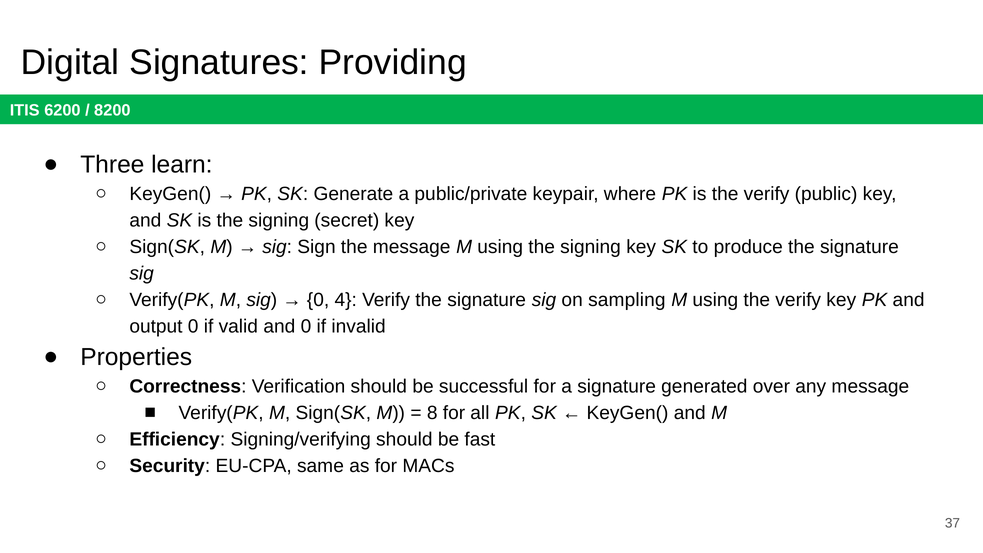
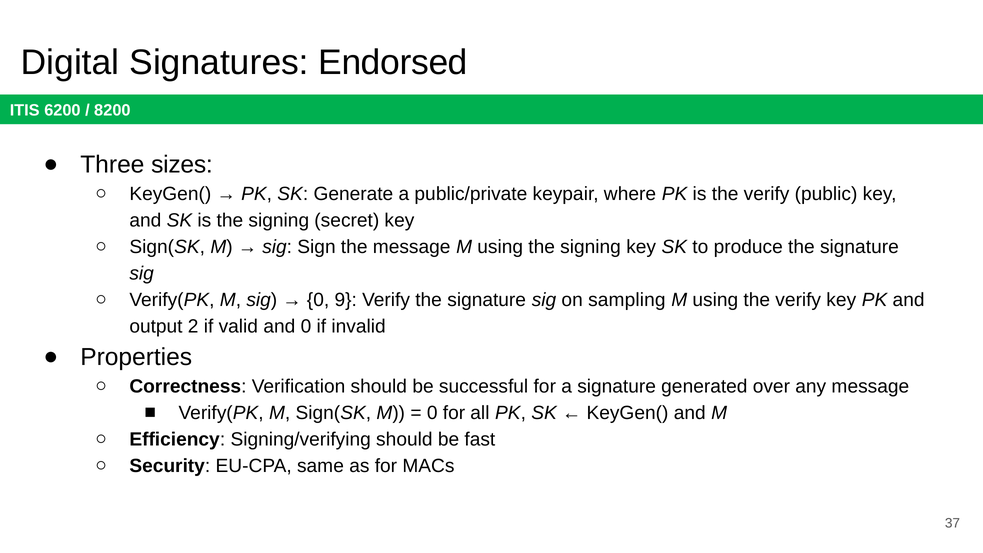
Providing: Providing -> Endorsed (393, 63)
learn: learn -> sizes (182, 165)
4: 4 -> 9 (346, 300)
output 0: 0 -> 2 (193, 326)
8: 8 -> 0 (432, 413)
